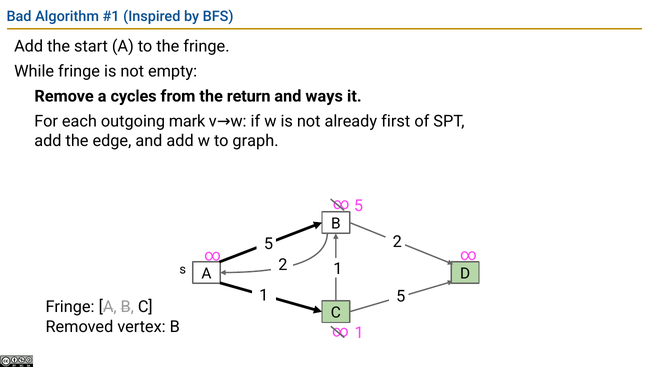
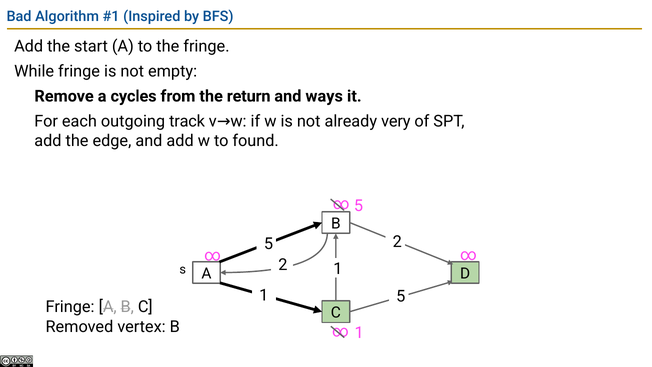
mark: mark -> track (187, 121)
first: first -> very (396, 121)
graph: graph -> found (256, 141)
